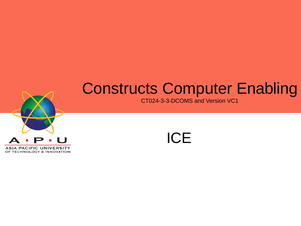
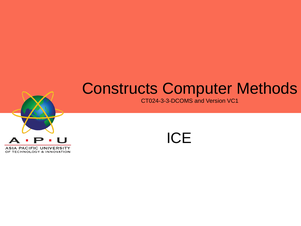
Enabling: Enabling -> Methods (267, 89)
